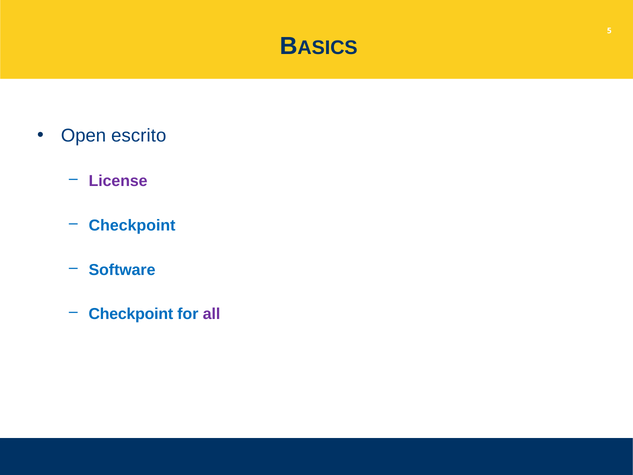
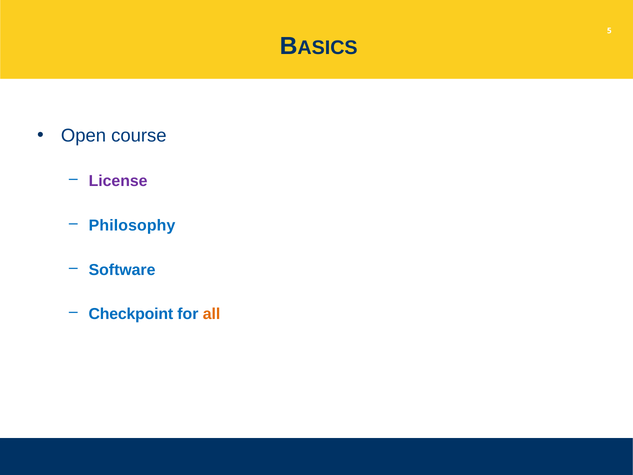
escrito: escrito -> course (139, 135)
Checkpoint: Checkpoint -> Philosophy (132, 225)
all colour: purple -> orange (212, 314)
